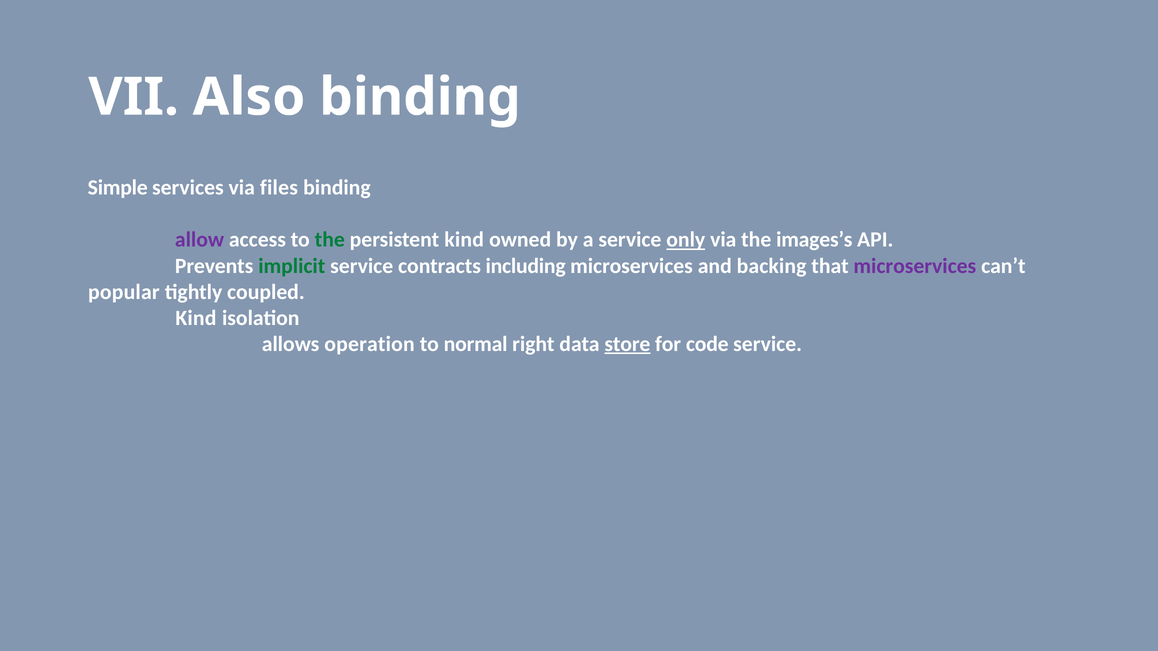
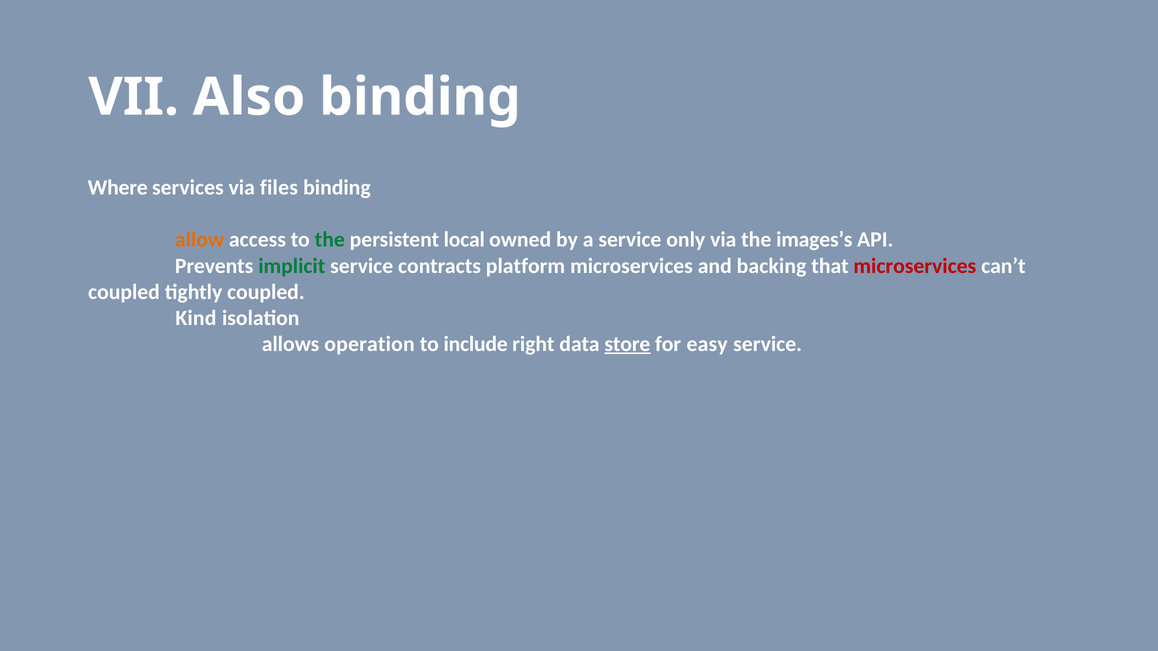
Simple: Simple -> Where (118, 188)
allow colour: purple -> orange (200, 240)
persistent kind: kind -> local (464, 240)
only underline: present -> none (686, 240)
including: including -> platform (525, 266)
microservices colour: purple -> red (915, 266)
popular: popular -> coupled (124, 292)
normal: normal -> include (476, 344)
code: code -> easy (707, 344)
